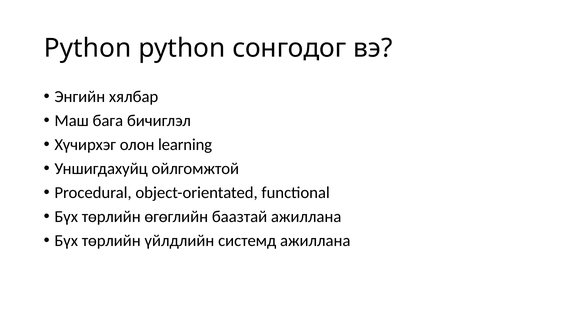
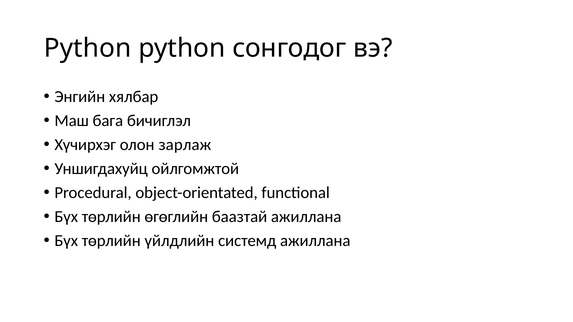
learning: learning -> зарлаж (185, 145)
